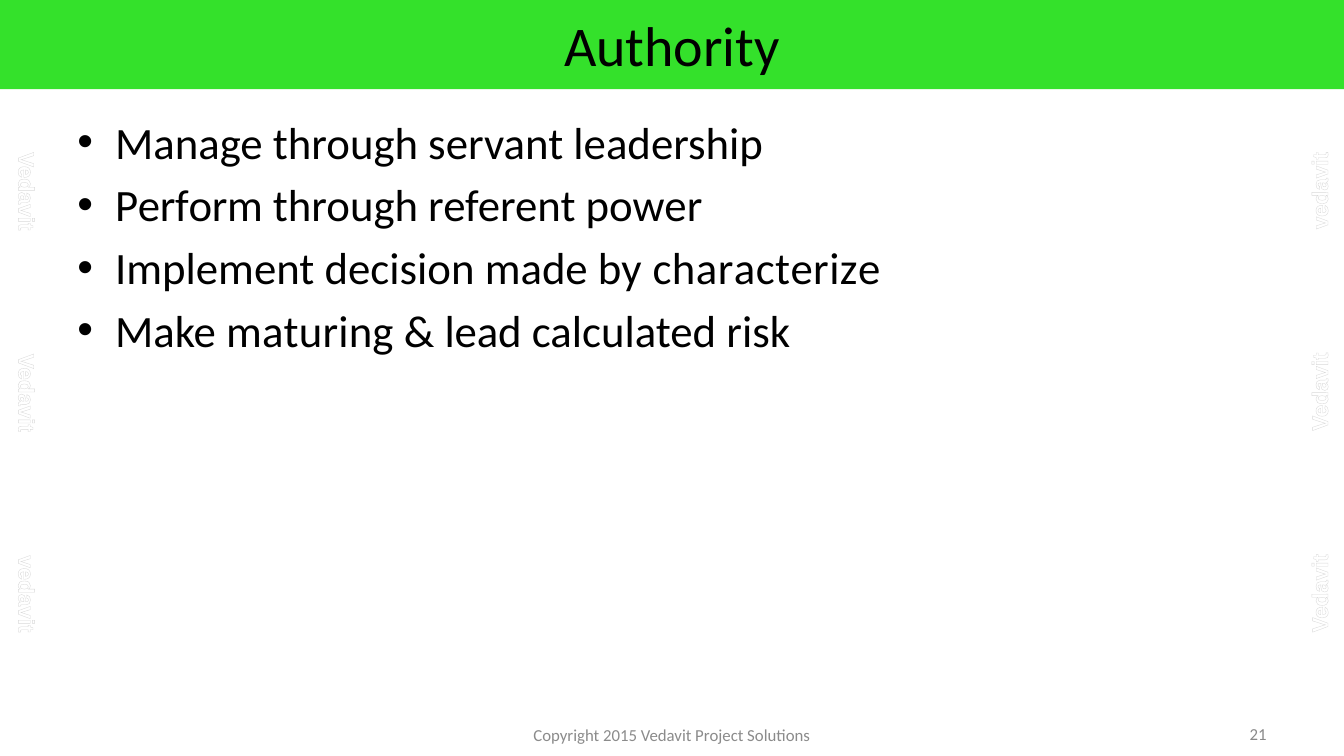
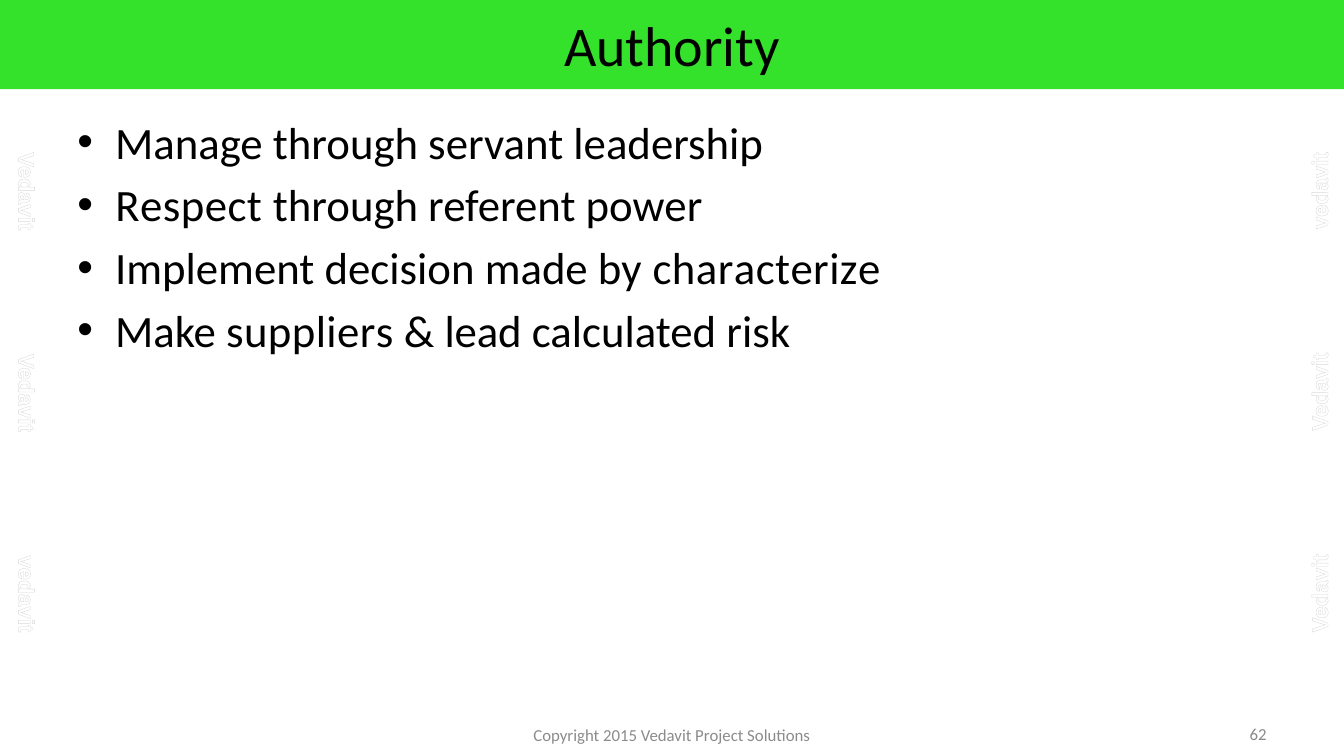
Perform: Perform -> Respect (189, 207)
maturing: maturing -> suppliers (310, 332)
21: 21 -> 62 (1258, 735)
